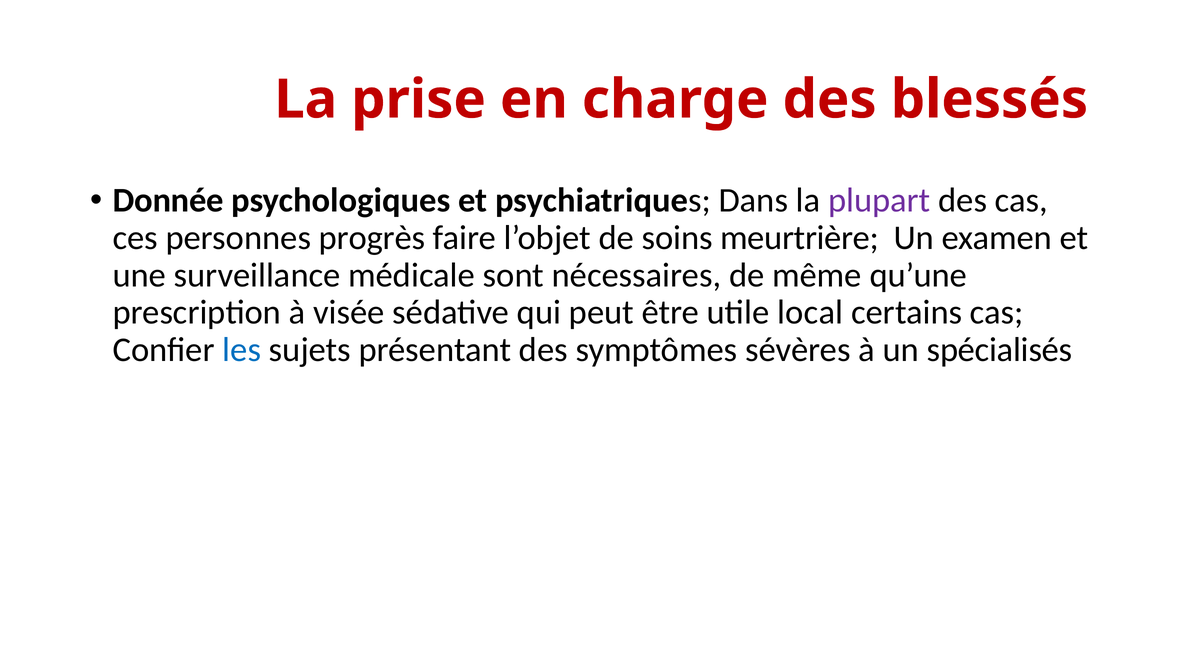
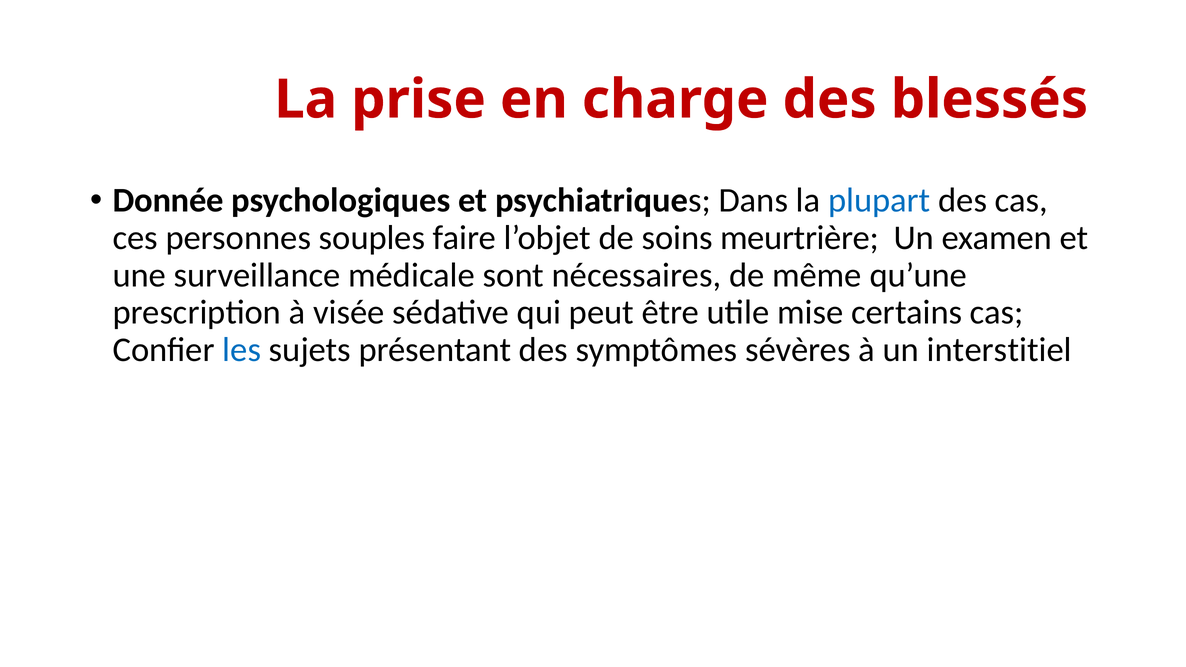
plupart colour: purple -> blue (879, 201)
progrès: progrès -> souples (372, 238)
local: local -> mise (810, 313)
spécialisés: spécialisés -> interstitiel (999, 350)
